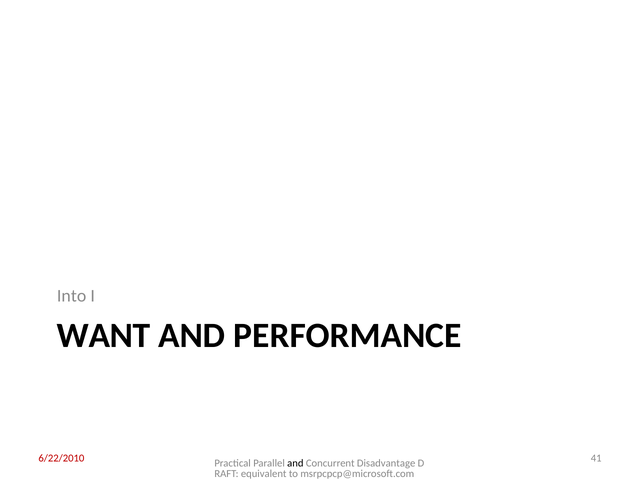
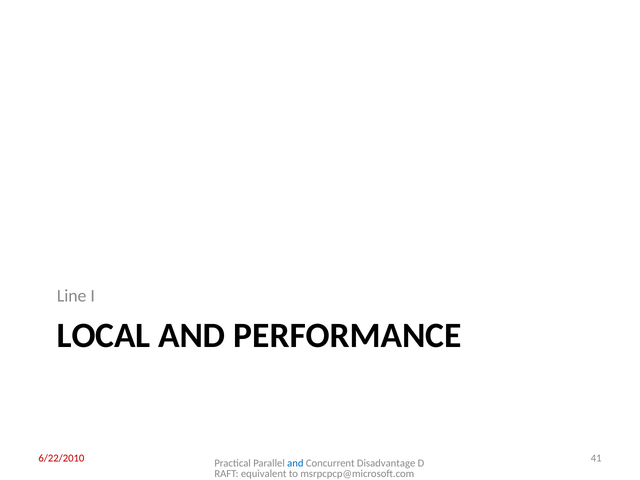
Into: Into -> Line (72, 296)
WANT: WANT -> LOCAL (104, 335)
and colour: black -> blue (295, 463)
